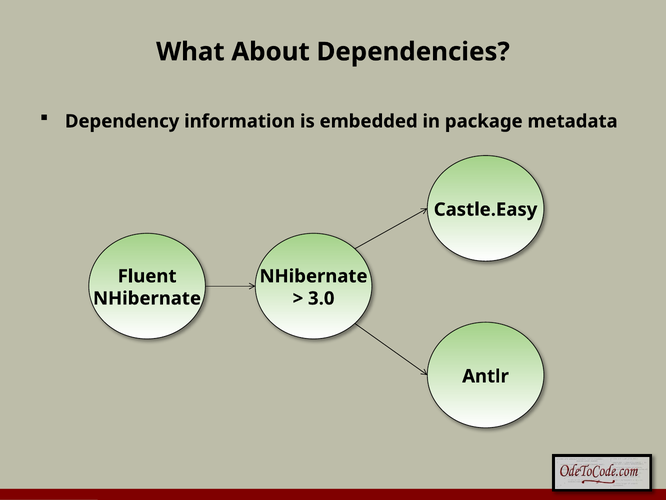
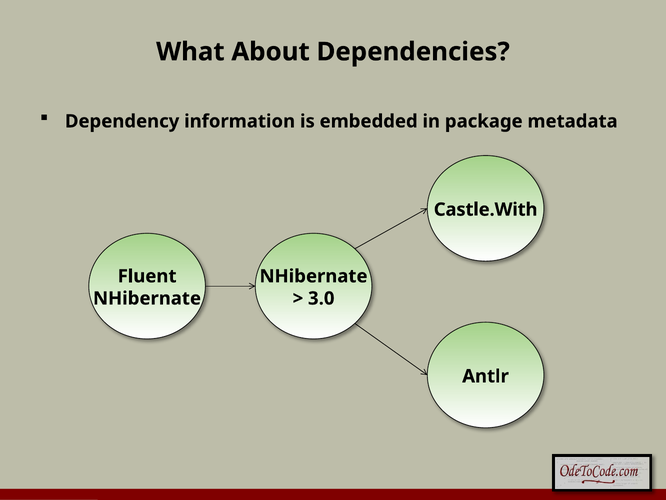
Castle.Easy: Castle.Easy -> Castle.With (486, 209)
